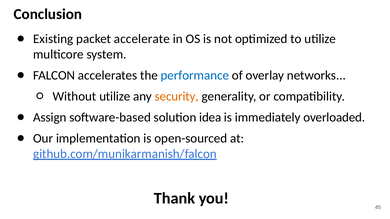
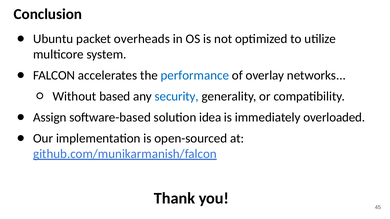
Existing: Existing -> Ubuntu (53, 39)
accelerate: accelerate -> overheads (142, 39)
Without utilize: utilize -> based (115, 97)
security colour: orange -> blue (177, 97)
